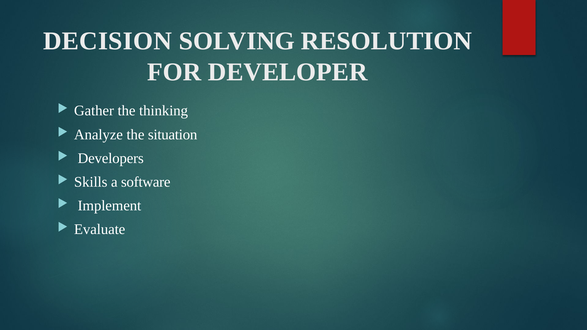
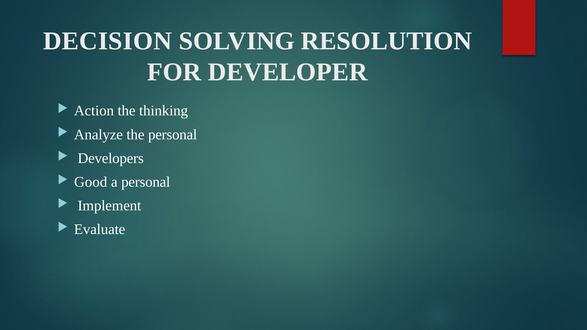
Gather: Gather -> Action (94, 111)
the situation: situation -> personal (173, 135)
Skills: Skills -> Good (91, 182)
a software: software -> personal (146, 182)
